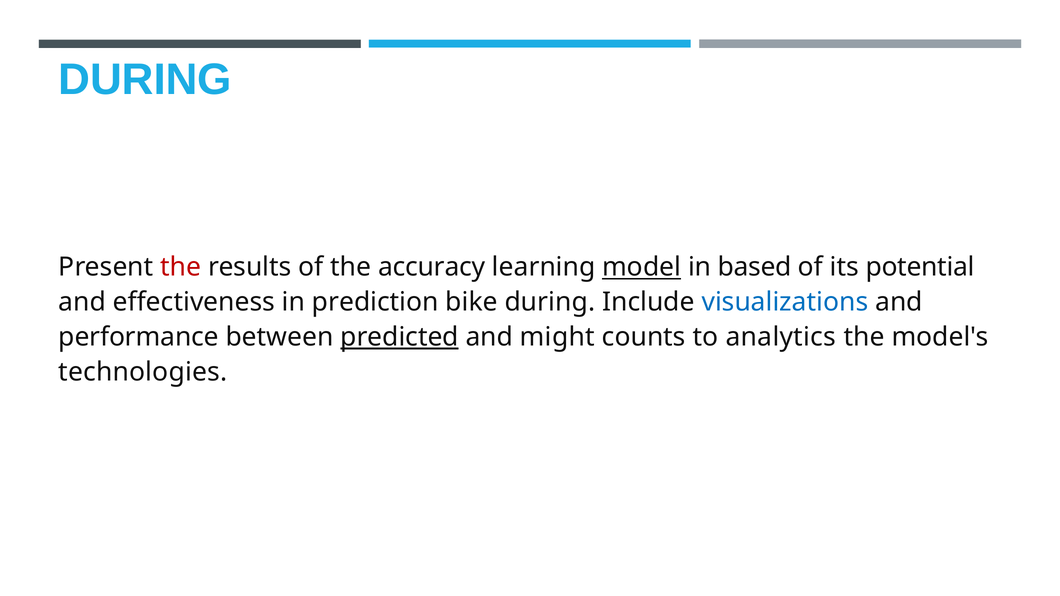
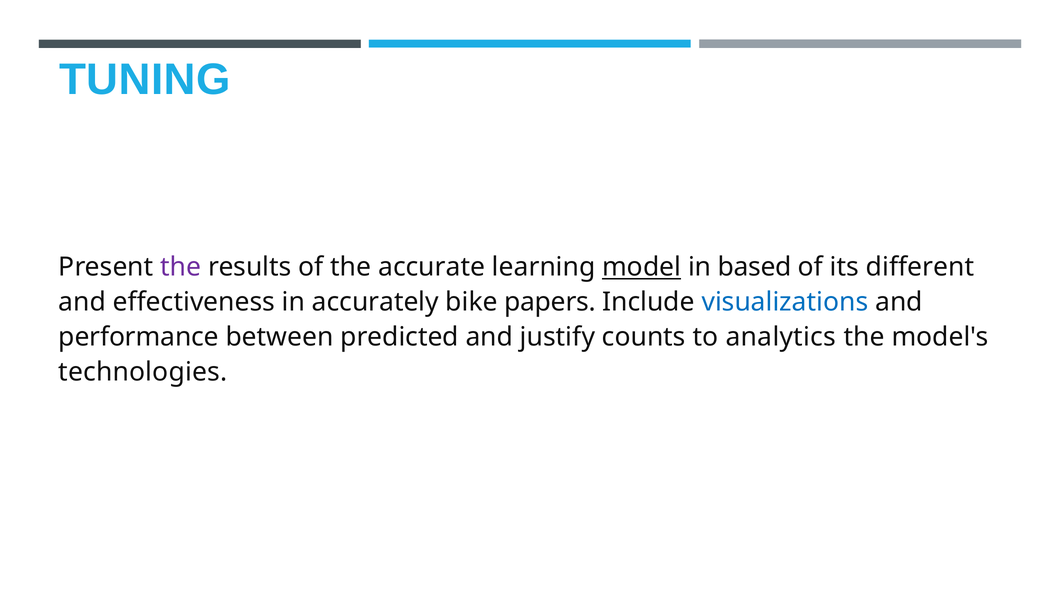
DURING: DURING -> TUNING (145, 80)
the colour: red -> purple (181, 267)
accuracy: accuracy -> accurate (432, 267)
potential: potential -> different (920, 267)
prediction: prediction -> accurately (375, 302)
bike during: during -> papers (550, 302)
predicted underline: present -> none (400, 337)
might: might -> justify (557, 337)
